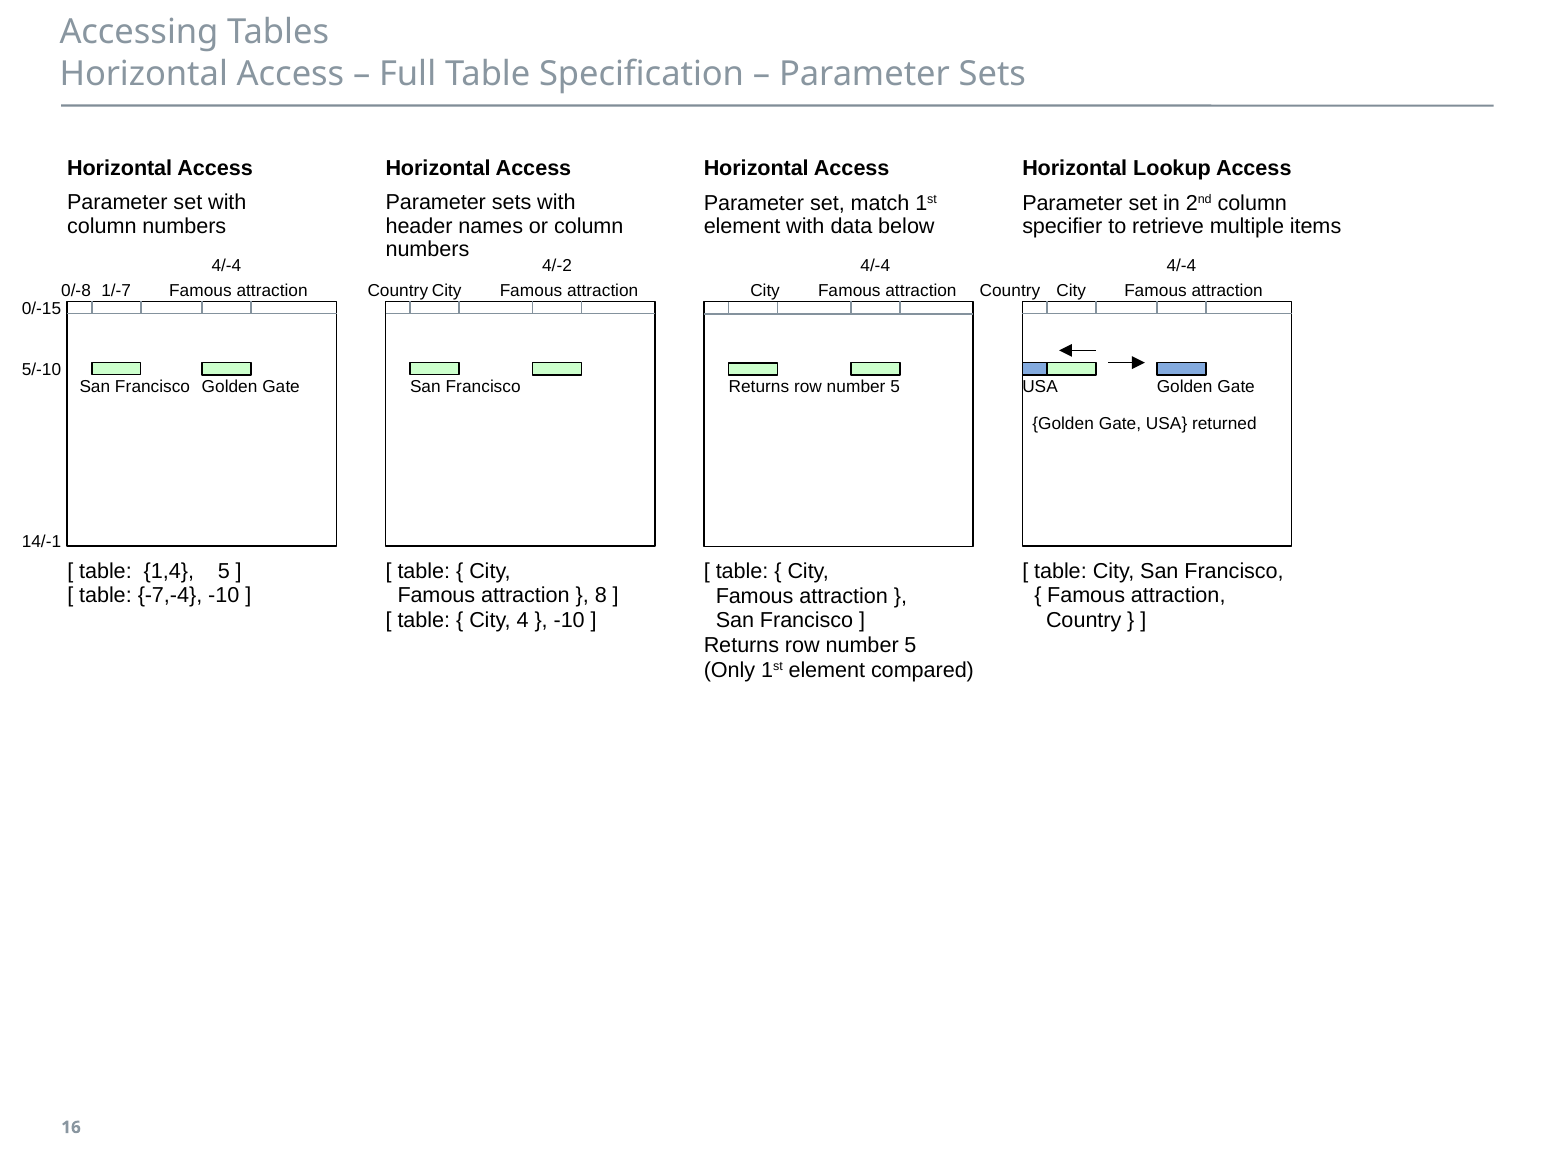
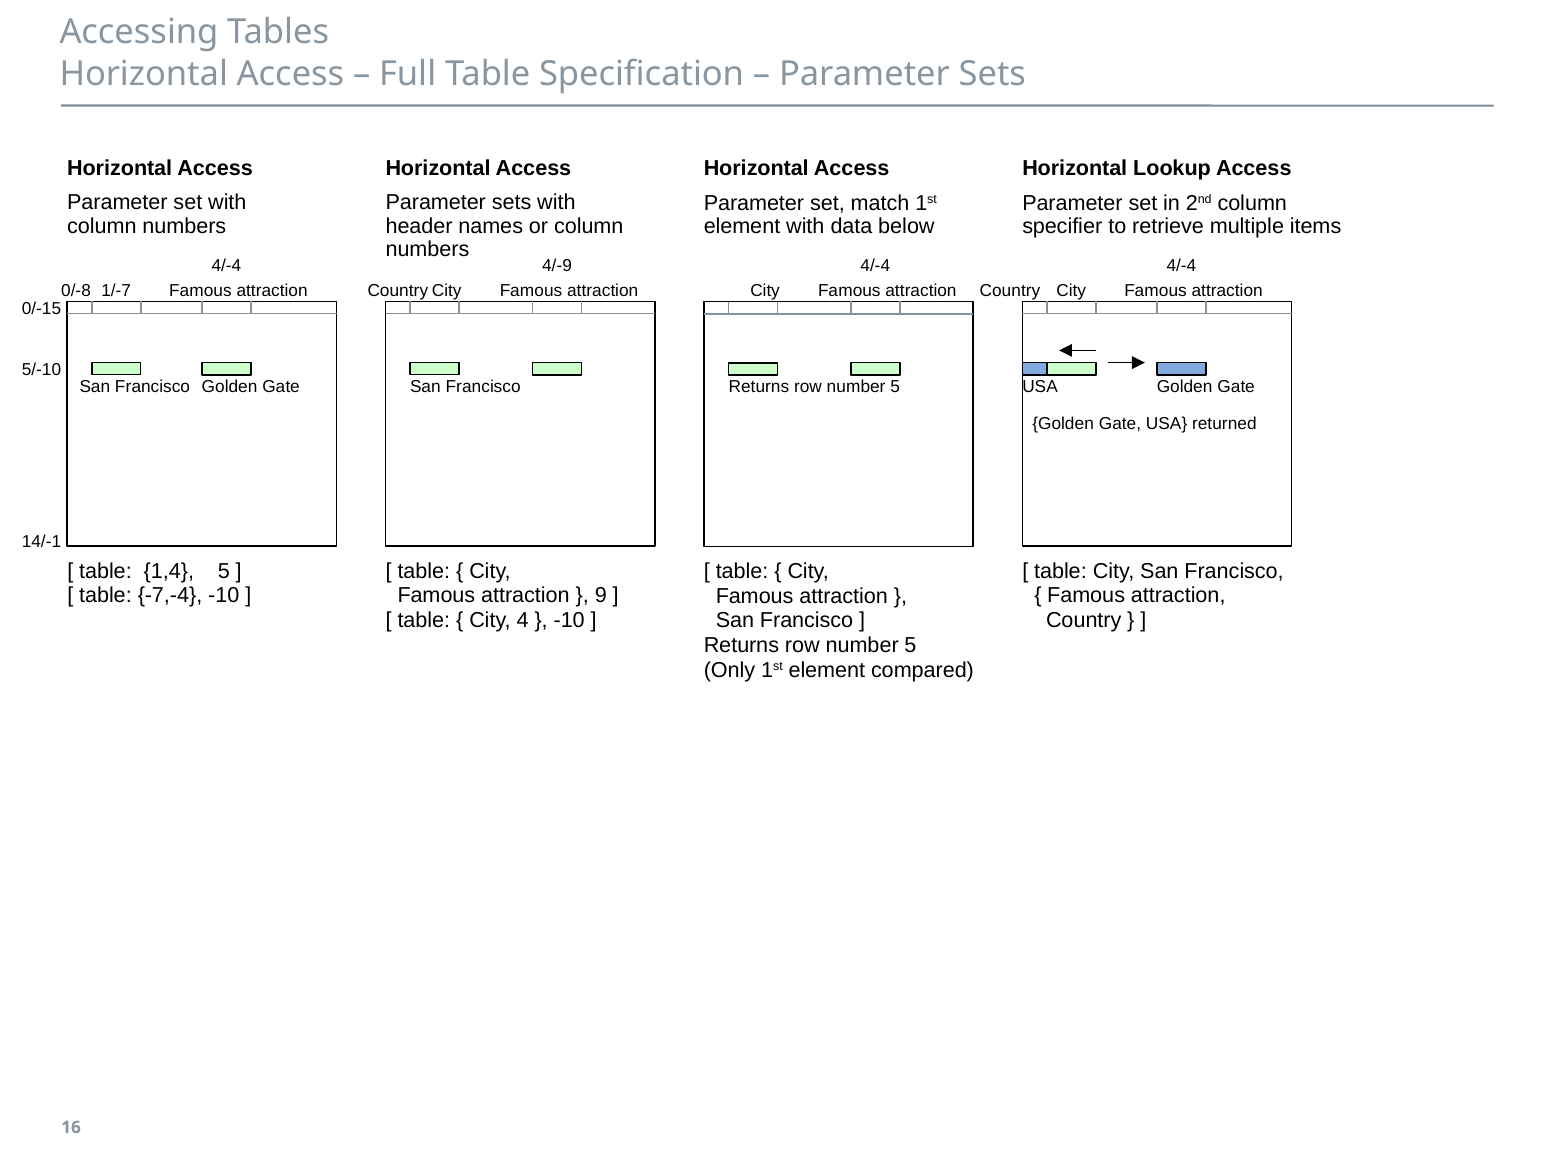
4/-2: 4/-2 -> 4/-9 (557, 266)
8: 8 -> 9 (601, 596)
